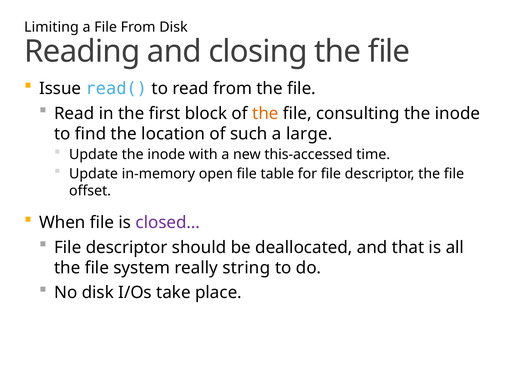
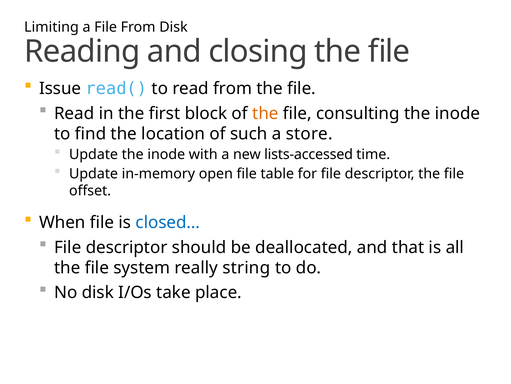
large: large -> store (309, 134)
this-accessed: this-accessed -> lists-accessed (309, 154)
closed… colour: purple -> blue (168, 222)
